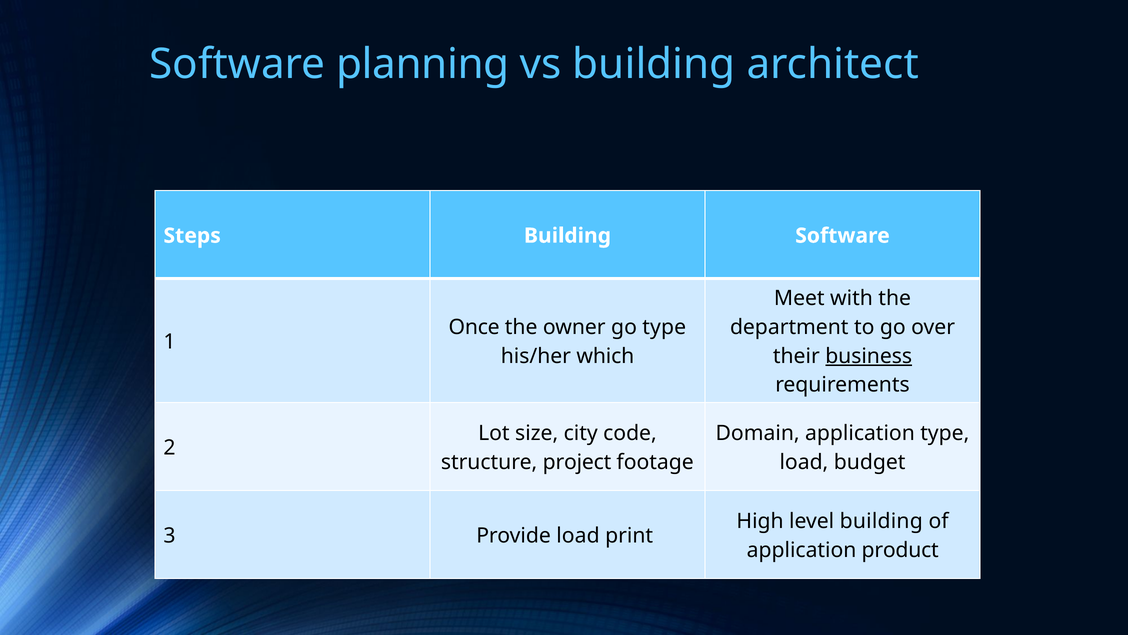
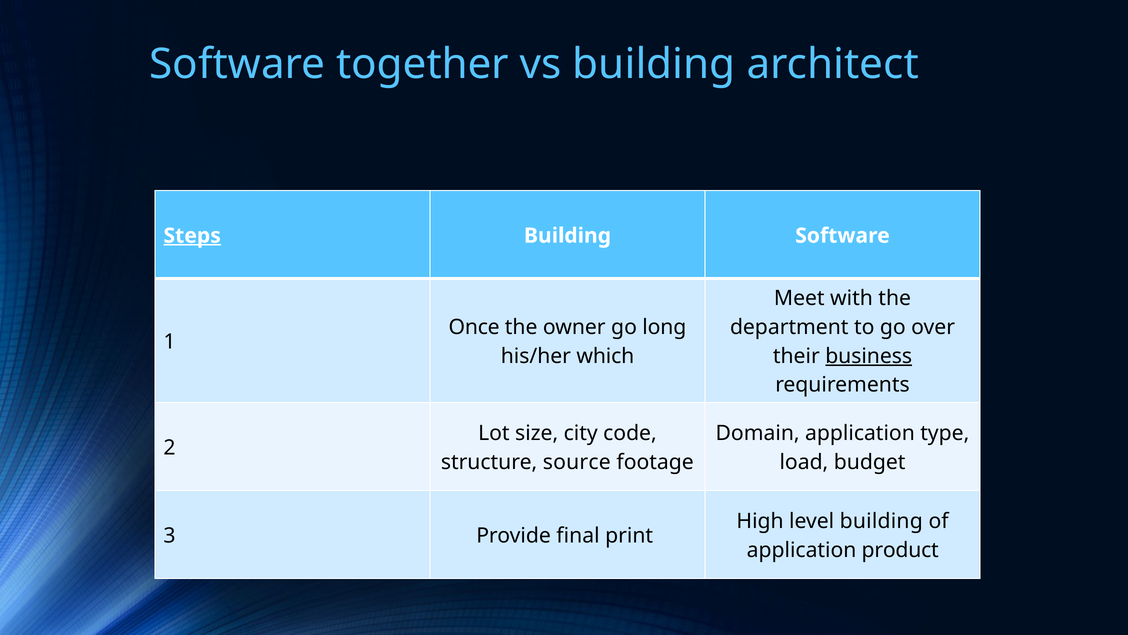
planning: planning -> together (423, 64)
Steps underline: none -> present (192, 236)
go type: type -> long (664, 327)
project: project -> source (577, 462)
Provide load: load -> final (578, 535)
